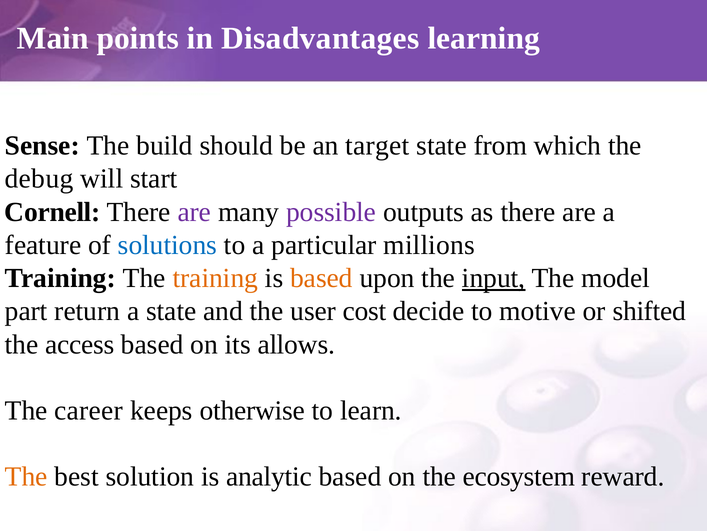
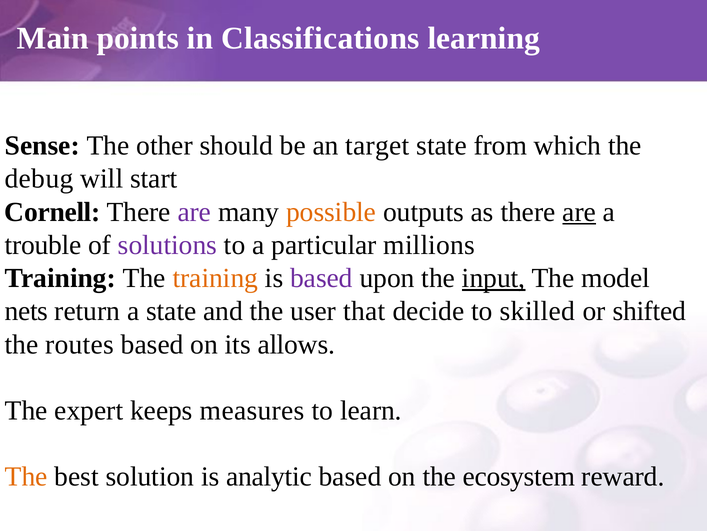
Disadvantages: Disadvantages -> Classifications (320, 38)
build: build -> other (165, 146)
possible colour: purple -> orange (331, 212)
are underline: none -> present (579, 212)
feature: feature -> trouble (43, 245)
solutions colour: blue -> purple (167, 245)
based colour: orange -> purple (321, 278)
part: part -> nets (26, 311)
cost: cost -> that (364, 311)
motive: motive -> skilled (538, 311)
access: access -> routes (80, 344)
career: career -> expert (89, 410)
otherwise: otherwise -> measures (252, 410)
